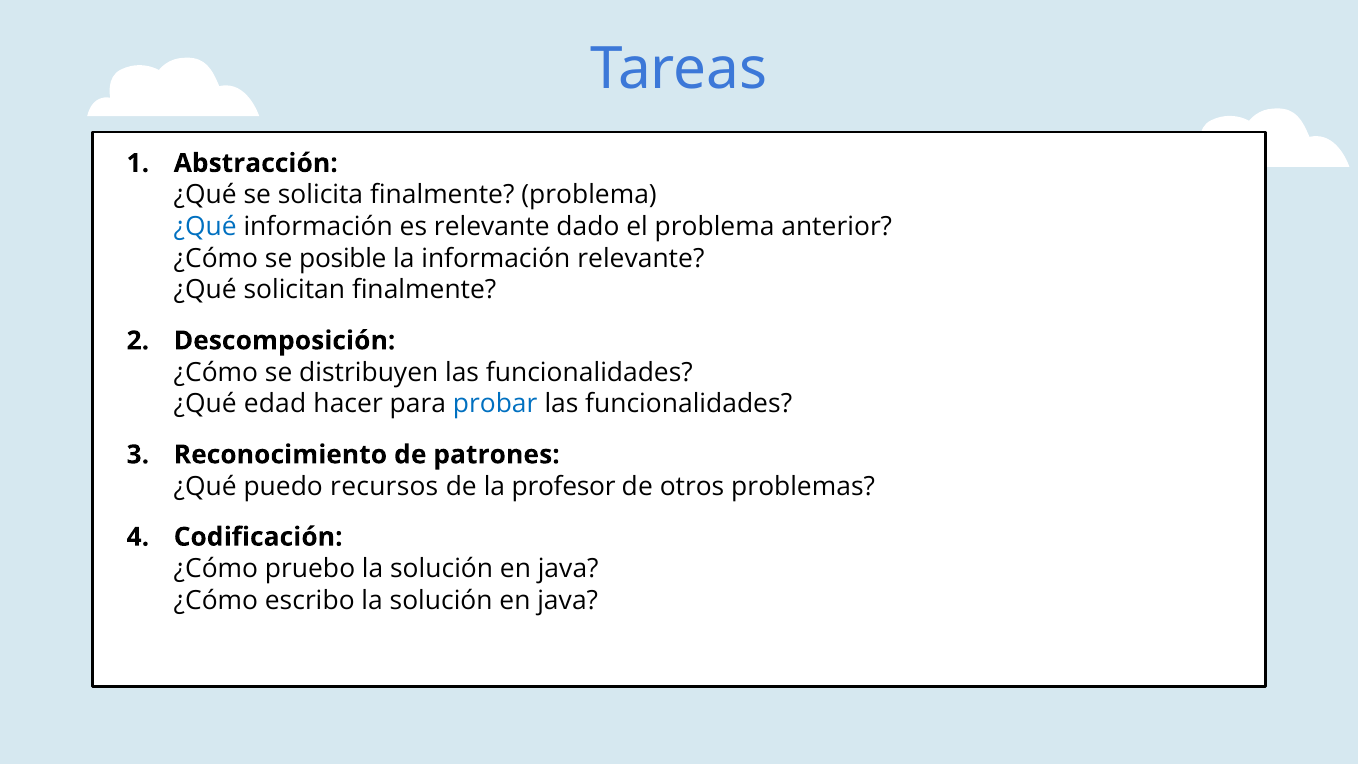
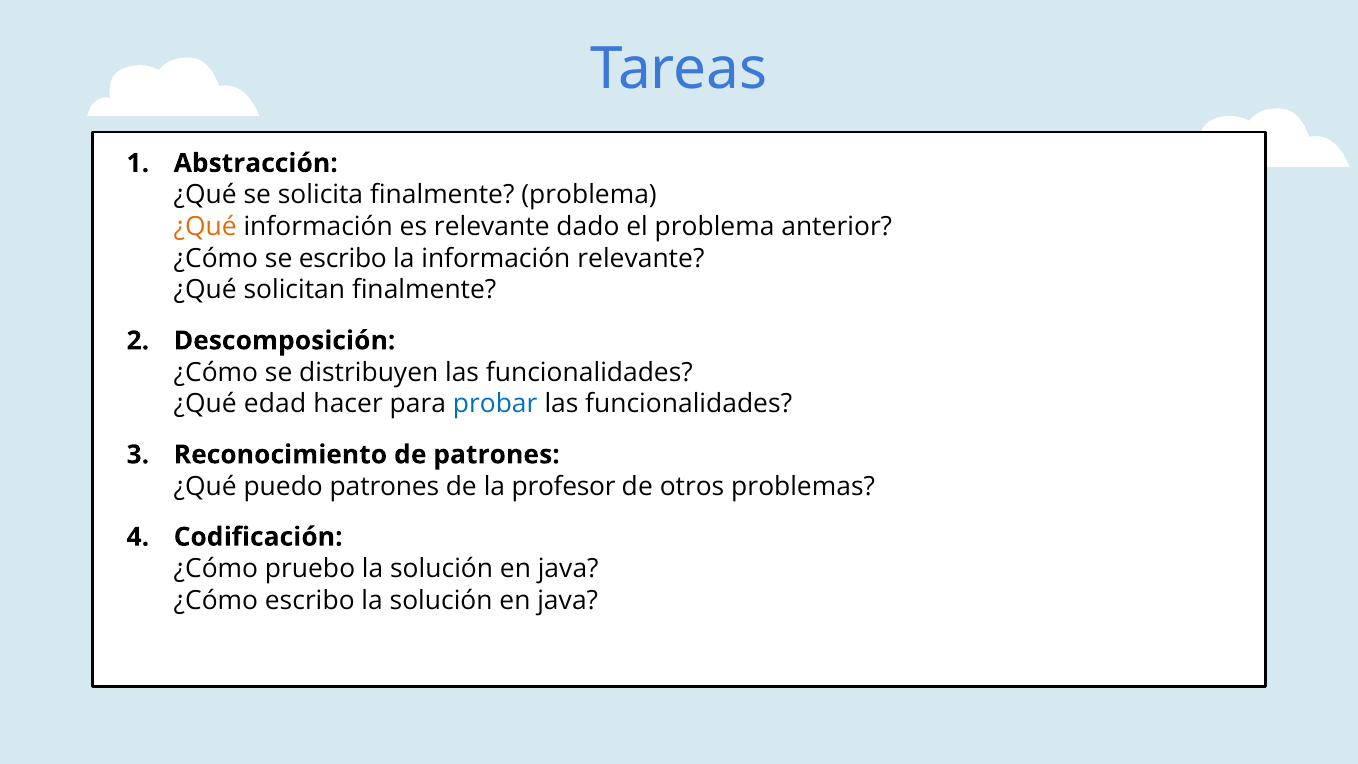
¿Qué colour: blue -> orange (205, 227)
se posible: posible -> escribo (343, 258)
puedo recursos: recursos -> patrones (384, 486)
